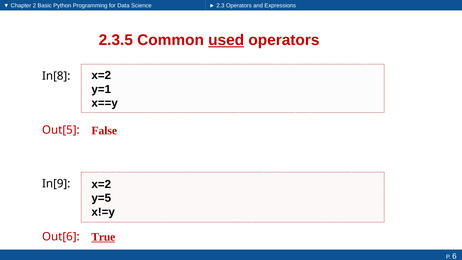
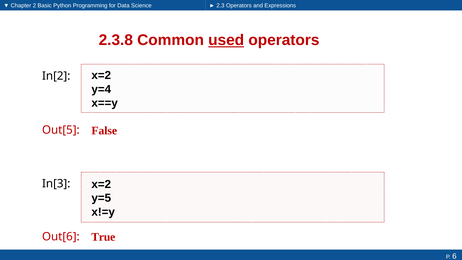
2.3.5: 2.3.5 -> 2.3.8 (116, 40)
In[8: In[8 -> In[2 (56, 76)
y=1: y=1 -> y=4 (101, 89)
In[9: In[9 -> In[3 (56, 184)
True underline: present -> none (103, 237)
